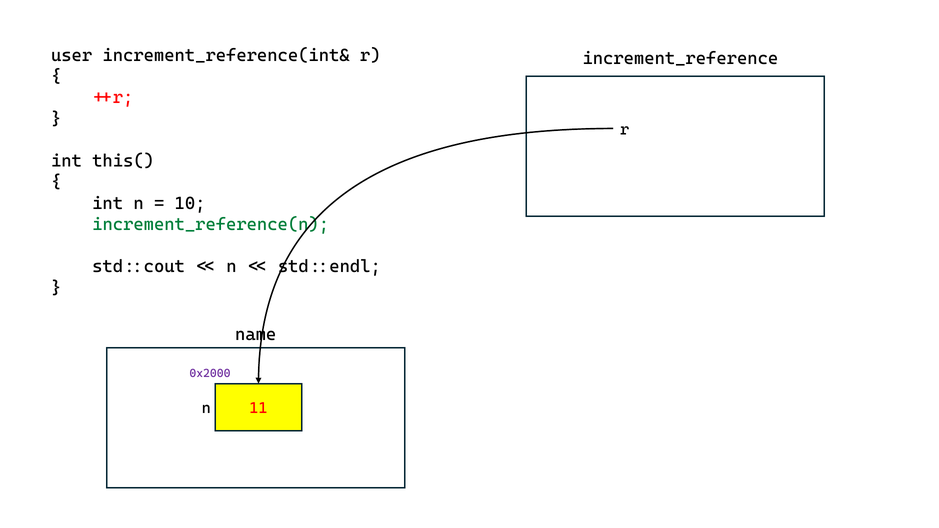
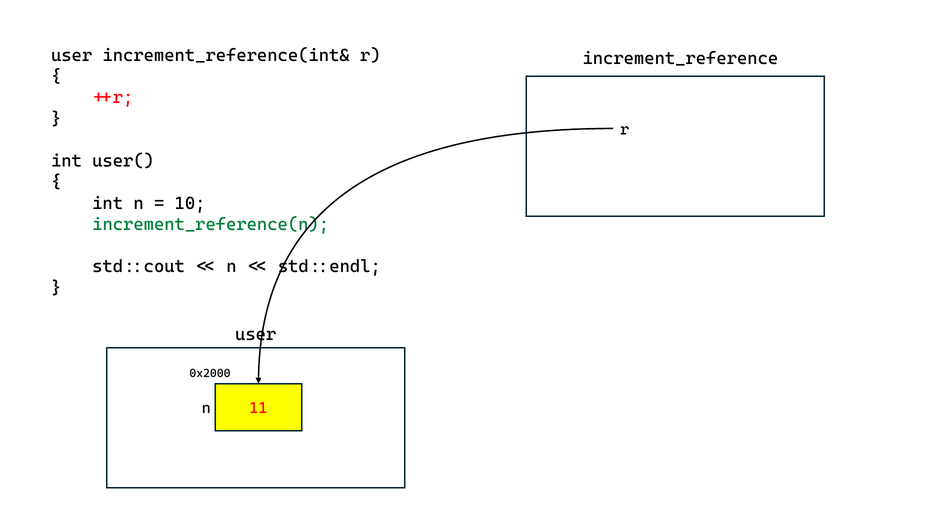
this(: this( -> user( (123, 161)
name: name -> user (256, 335)
0x2000 colour: purple -> black (210, 374)
